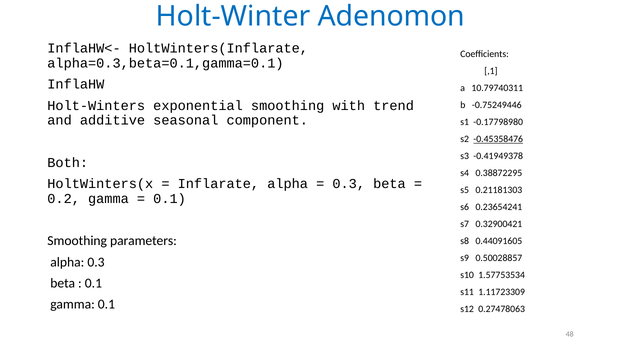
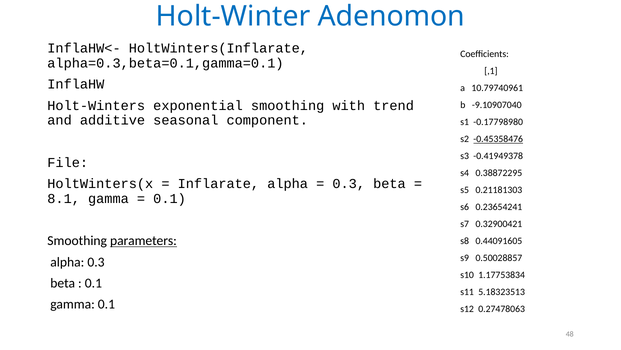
10.79740311: 10.79740311 -> 10.79740961 (497, 88)
-0.75249446: -0.75249446 -> -9.10907040 (497, 105)
Both: Both -> File (68, 162)
0.2: 0.2 -> 8.1 (64, 198)
parameters underline: none -> present (143, 240)
1.57753534: 1.57753534 -> 1.17753834 (502, 275)
1.11723309: 1.11723309 -> 5.18323513 (502, 292)
